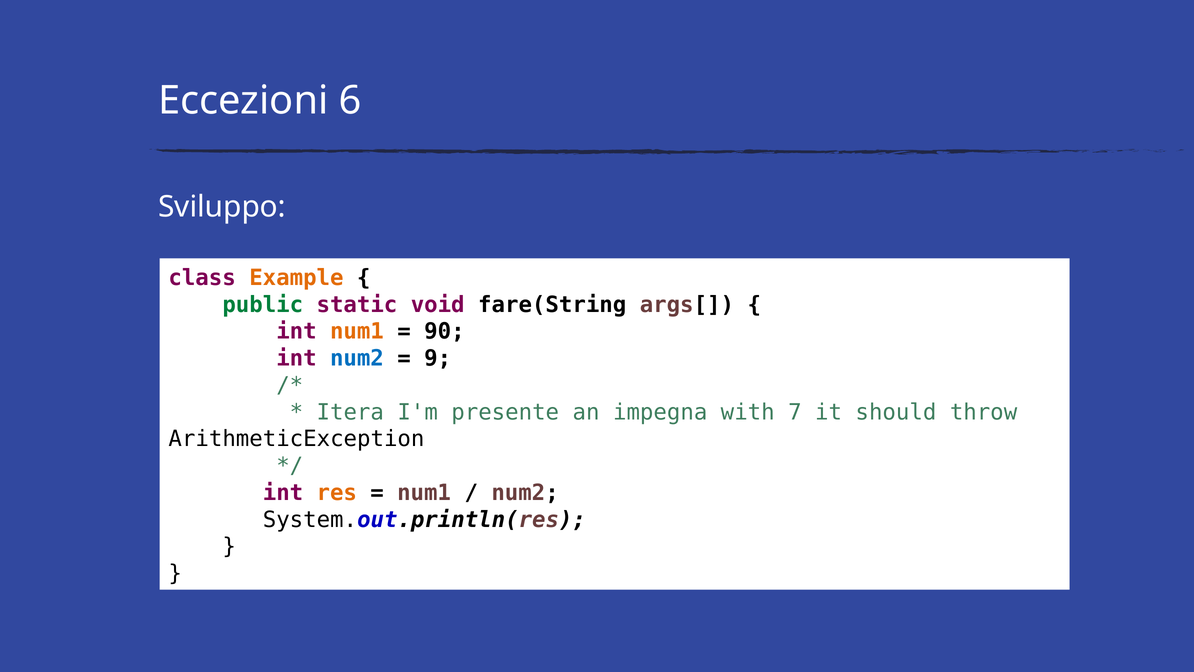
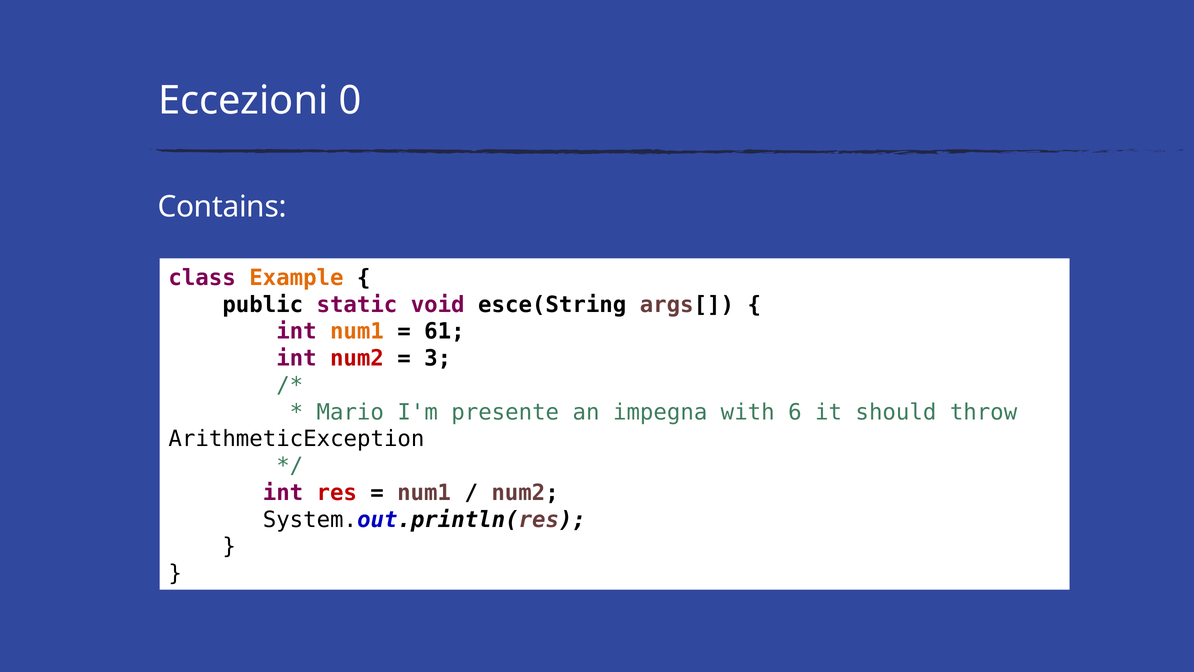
6: 6 -> 0 (350, 101)
Sviluppo: Sviluppo -> Contains (222, 207)
public colour: green -> black (263, 305)
fare(String: fare(String -> esce(String (552, 305)
90: 90 -> 61 (444, 331)
num2 colour: blue -> red (357, 358)
9: 9 -> 3 (438, 358)
Itera: Itera -> Mario (350, 412)
7: 7 -> 6 (795, 412)
res colour: orange -> red (337, 493)
